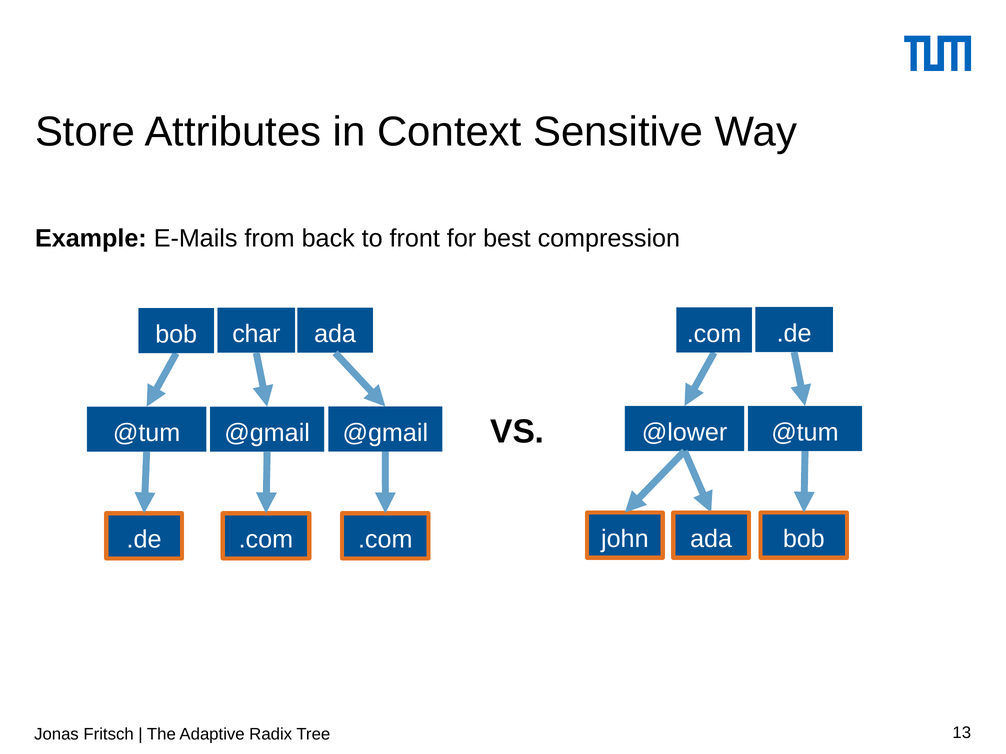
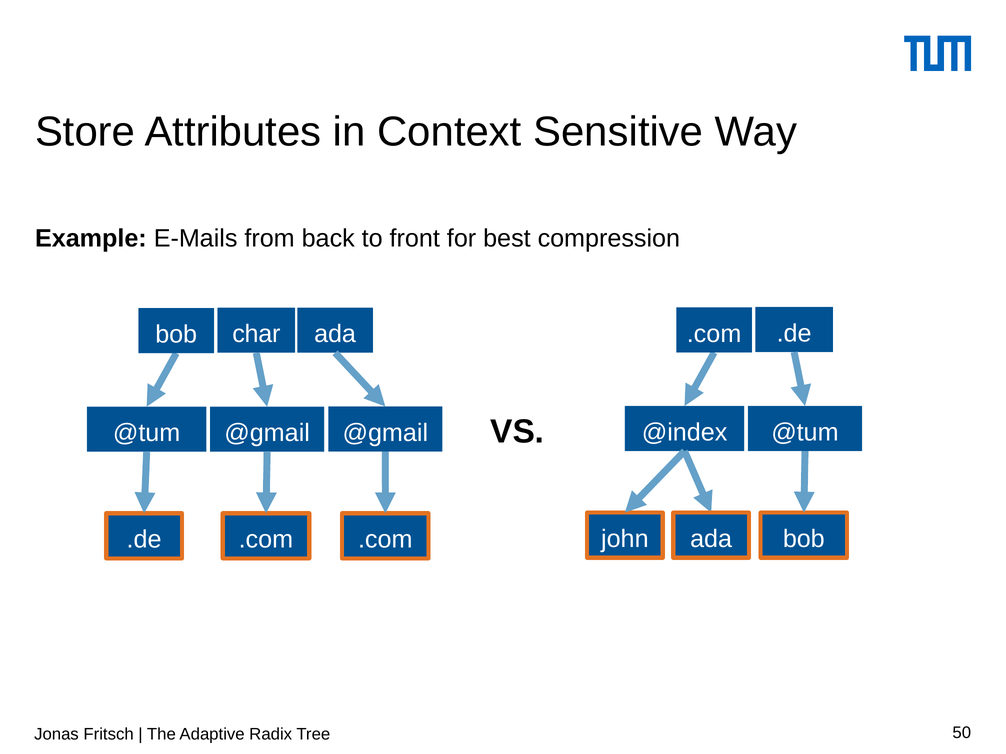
@lower: @lower -> @index (685, 433)
13: 13 -> 50 (962, 733)
